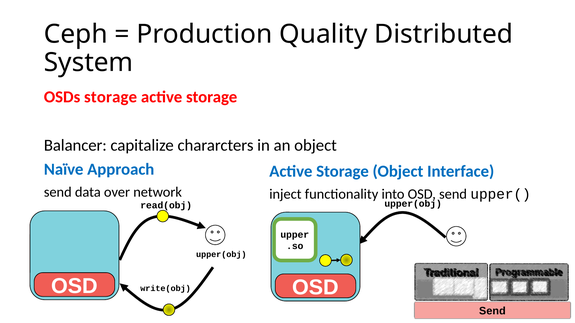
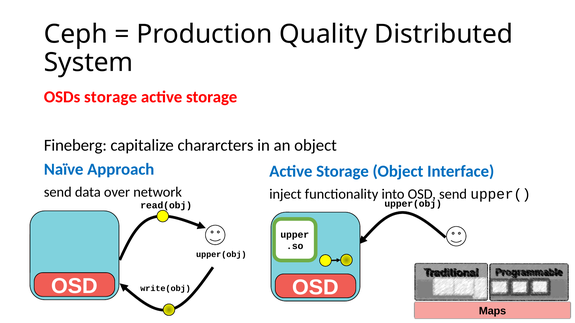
Balancer: Balancer -> Fineberg (75, 145)
Send: Send -> Maps (493, 311)
